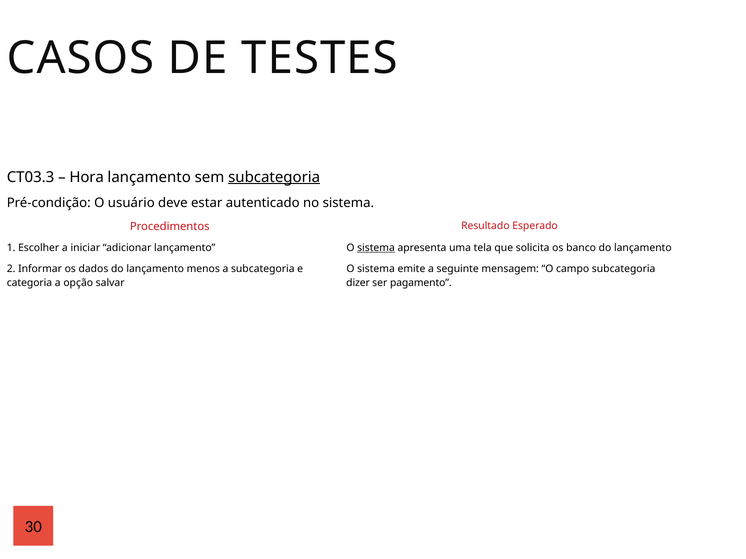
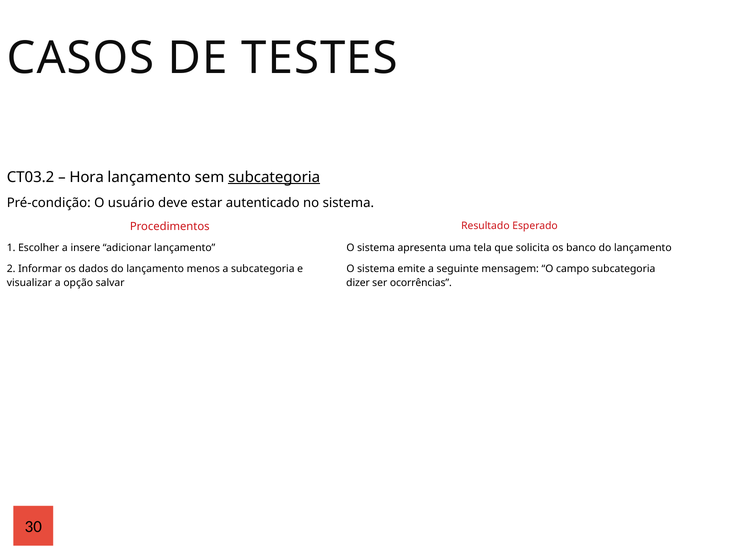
CT03.3: CT03.3 -> CT03.2 (31, 177)
iniciar: iniciar -> insere (85, 248)
sistema underline: present -> none (376, 248)
categoria: categoria -> visualizar (29, 283)
pagamento: pagamento -> ocorrências (421, 283)
